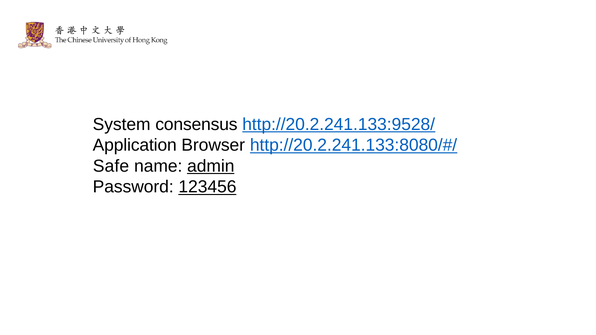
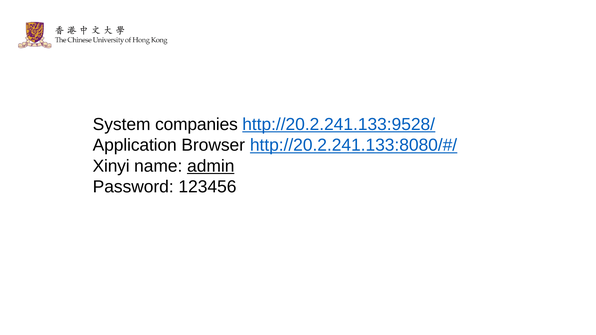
consensus: consensus -> companies (196, 124)
Safe: Safe -> Xinyi (111, 166)
123456 underline: present -> none (207, 187)
